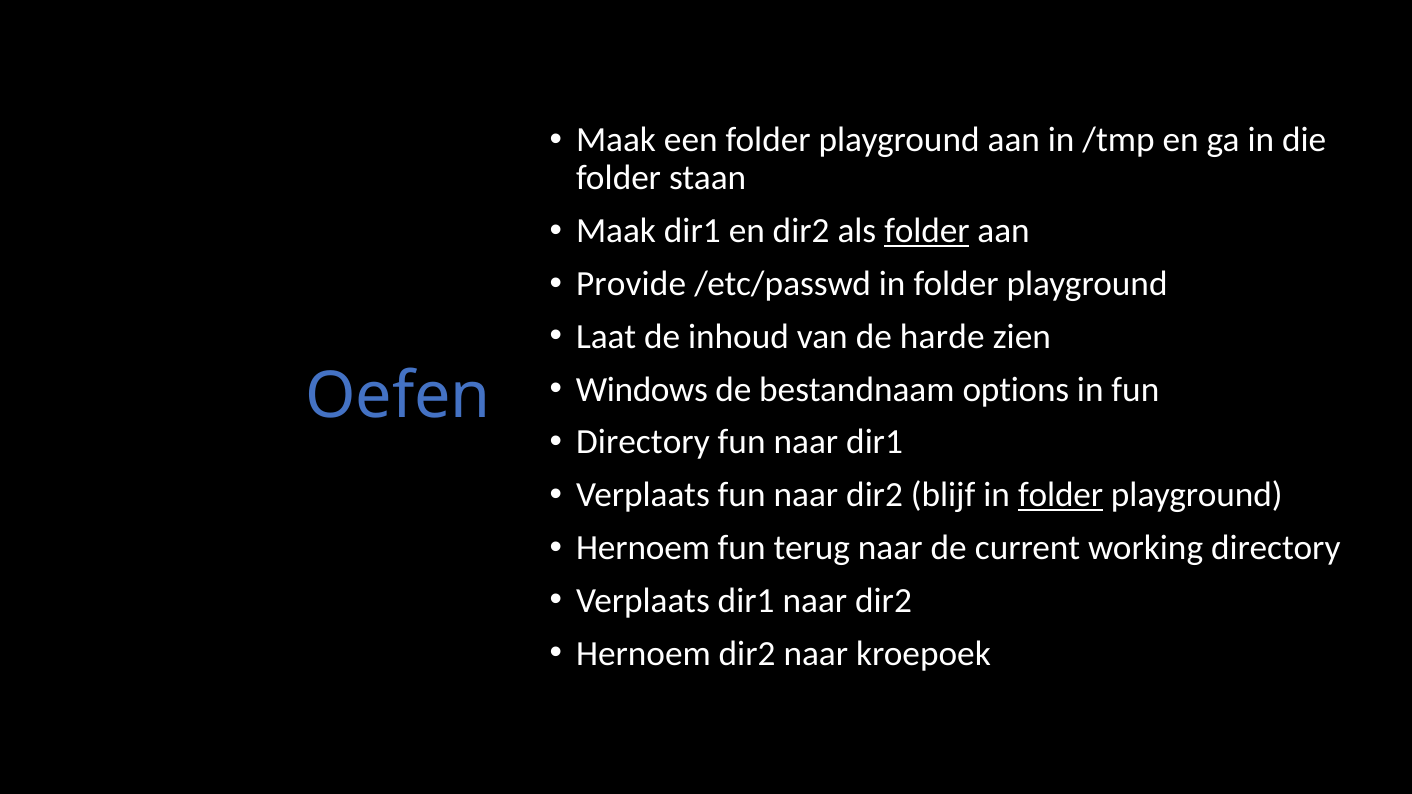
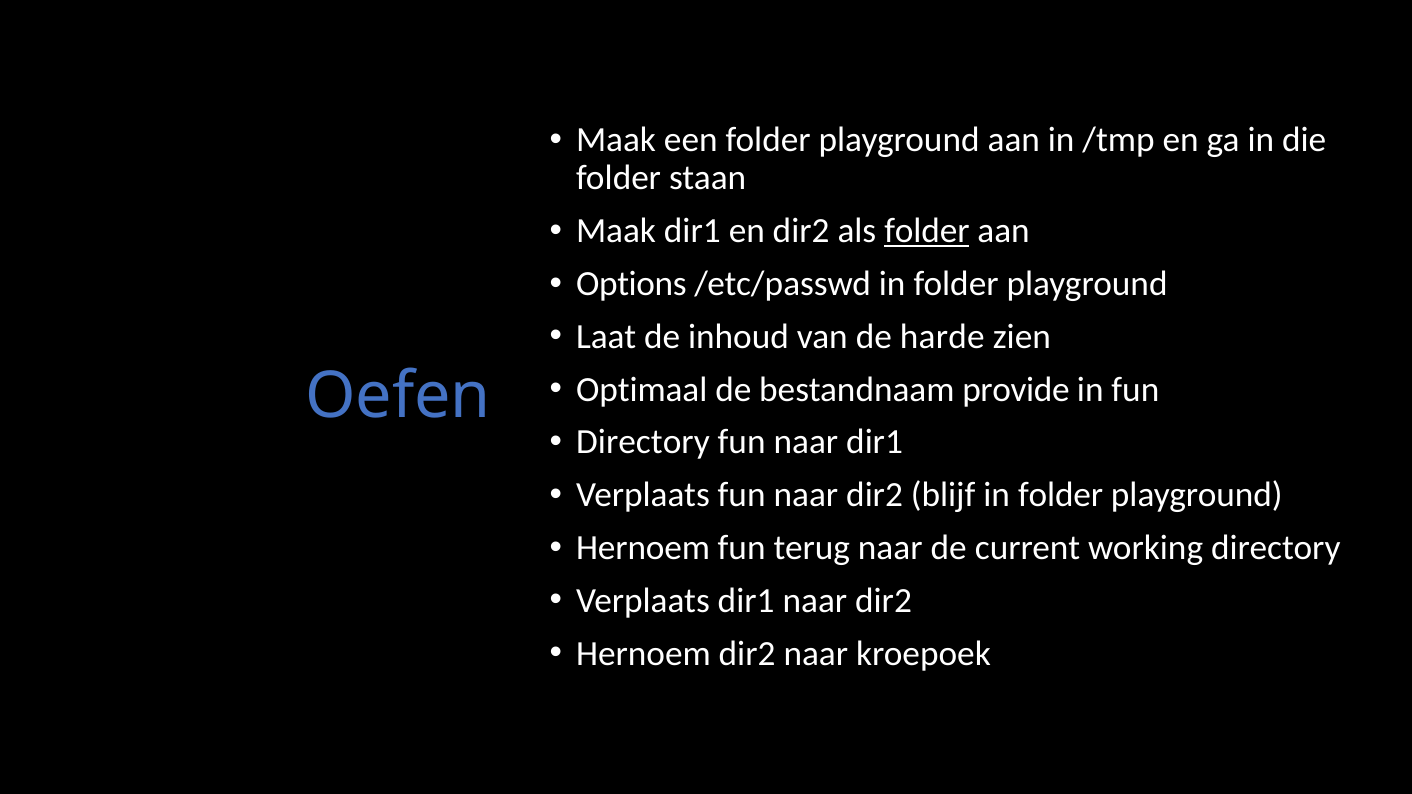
Provide: Provide -> Options (631, 284)
Windows: Windows -> Optimaal (642, 390)
options: options -> provide (1016, 390)
folder underline: present -> none (1061, 495)
